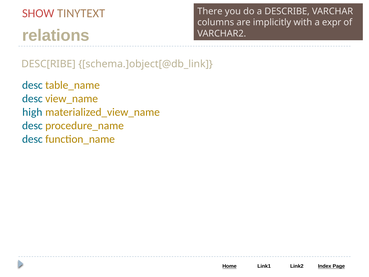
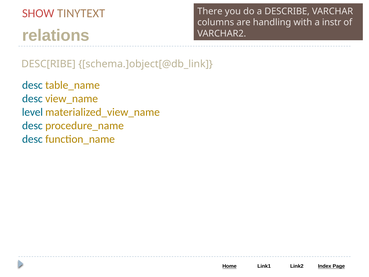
implicitly: implicitly -> handling (272, 22)
expr: expr -> instr (332, 22)
high: high -> level (32, 112)
